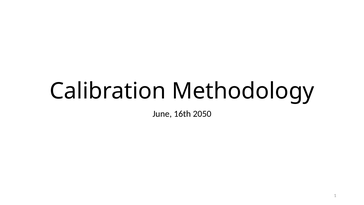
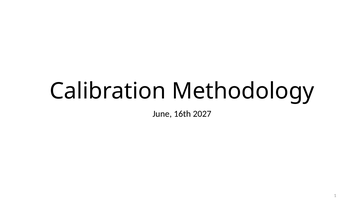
2050: 2050 -> 2027 (202, 114)
